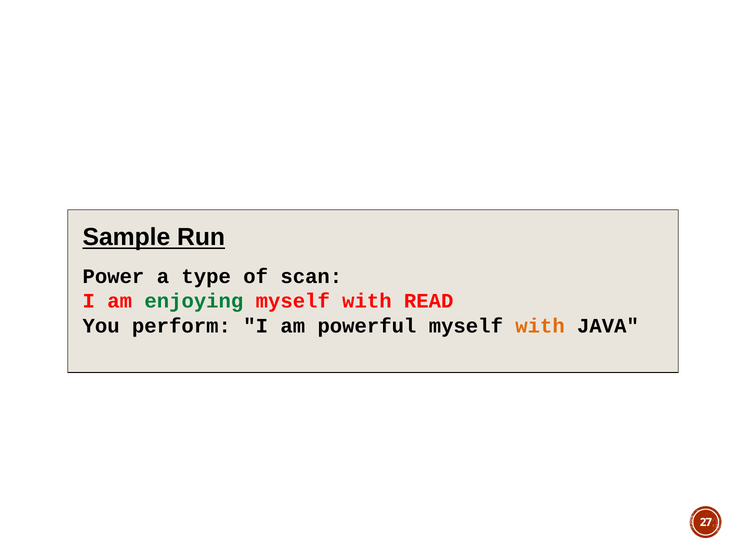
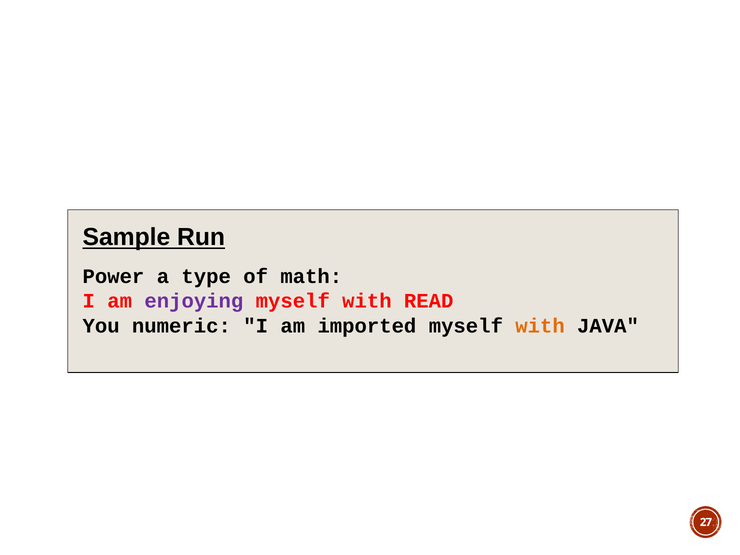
scan: scan -> math (311, 276)
enjoying colour: green -> purple (194, 301)
perform: perform -> numeric (181, 326)
powerful: powerful -> imported (367, 326)
